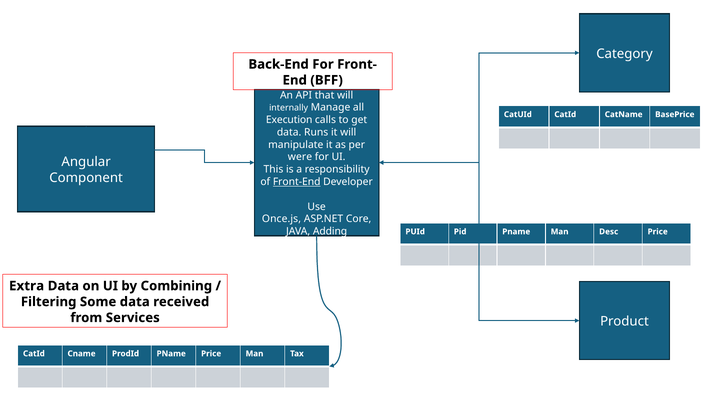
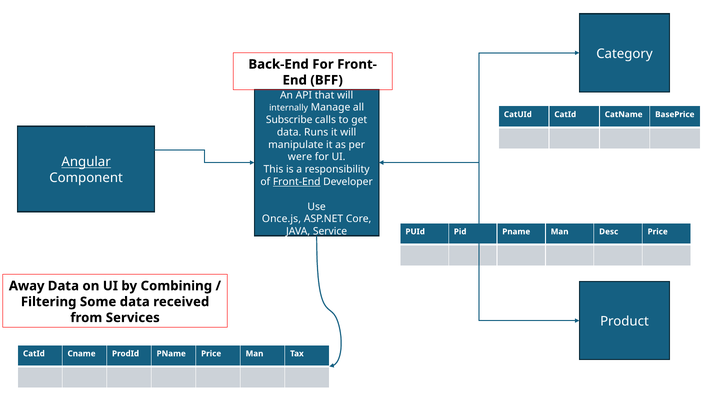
Execution: Execution -> Subscribe (289, 120)
Angular underline: none -> present (86, 162)
Adding: Adding -> Service (330, 231)
Extra: Extra -> Away (27, 286)
